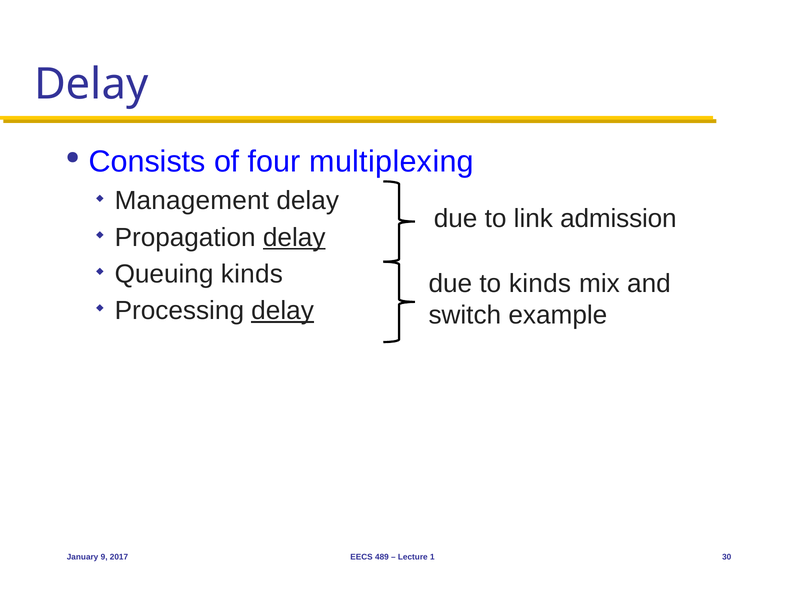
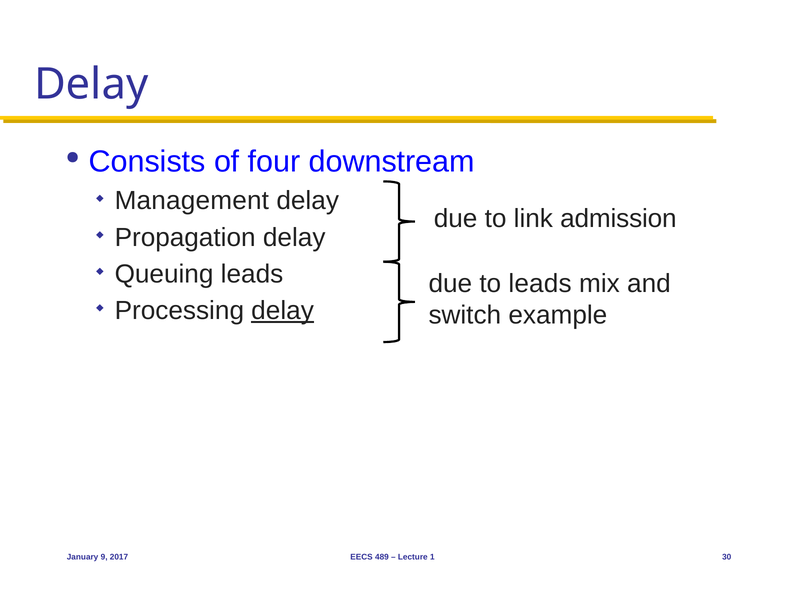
multiplexing: multiplexing -> downstream (392, 162)
delay underline: present -> none (294, 237)
Queuing kinds: kinds -> leads (252, 274)
to kinds: kinds -> leads (540, 284)
